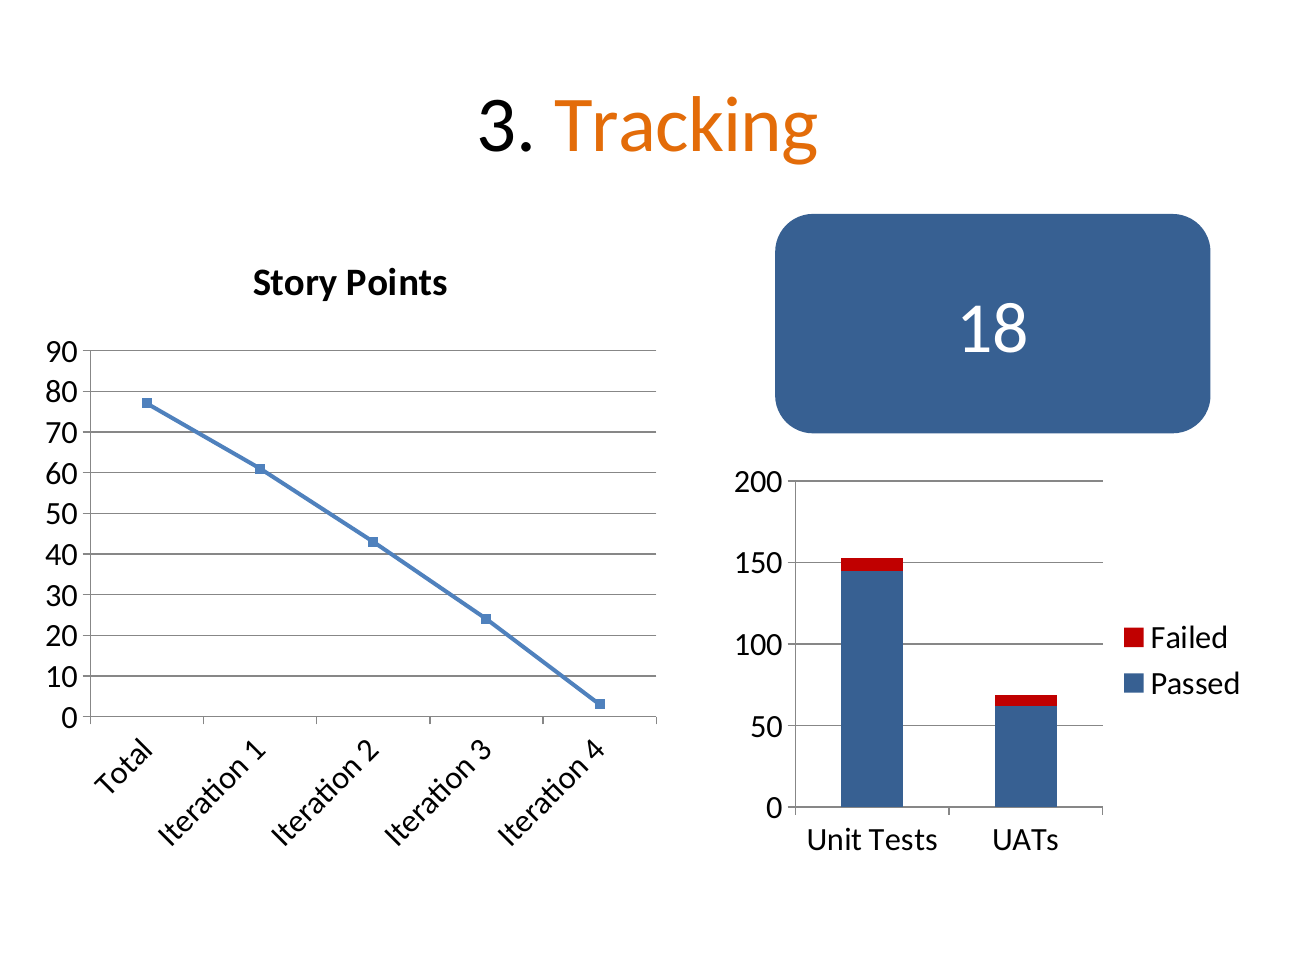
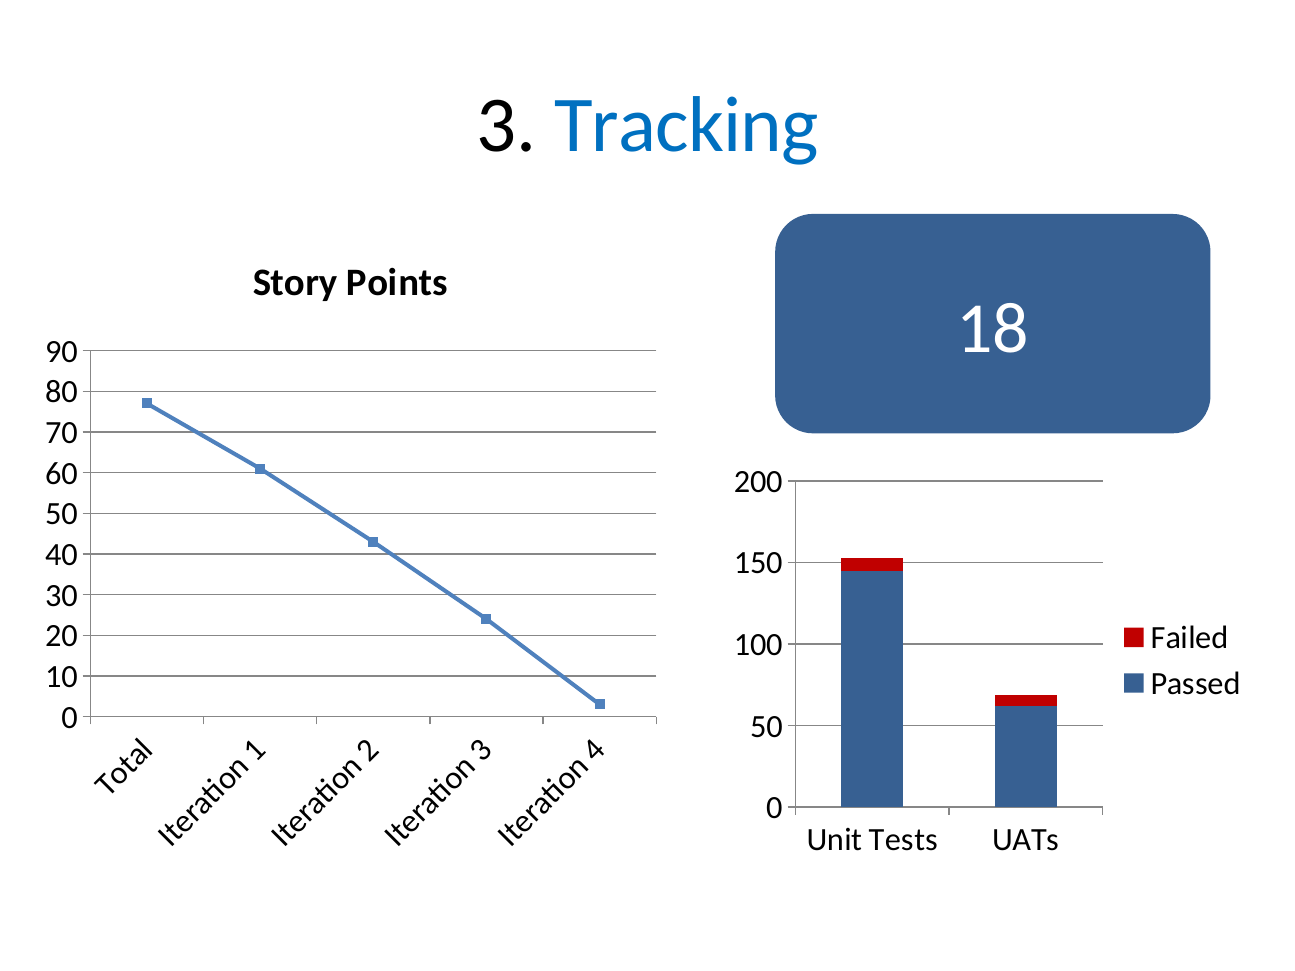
Tracking colour: orange -> blue (687, 125)
